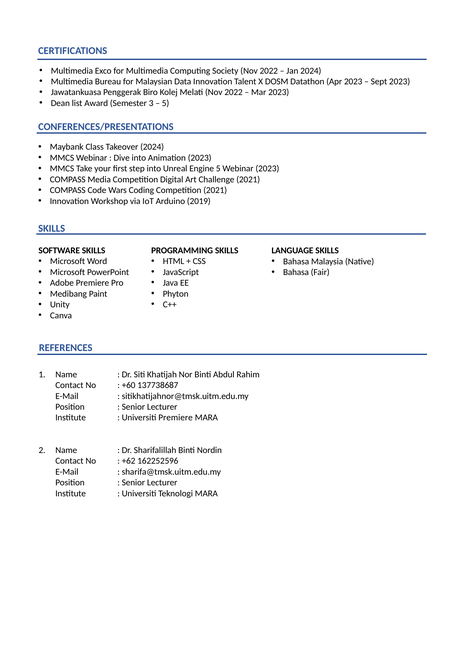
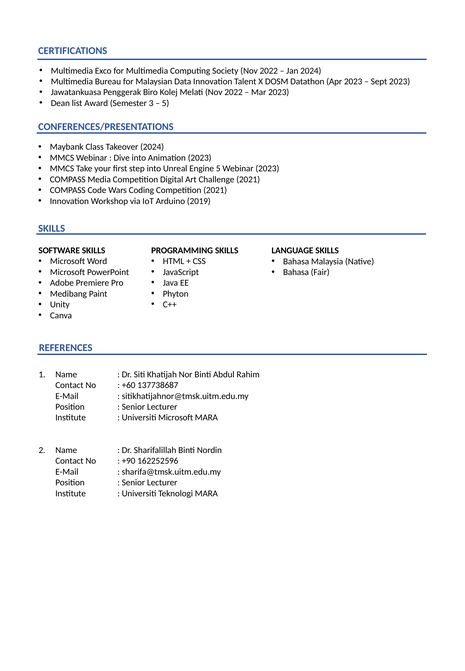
Universiti Premiere: Premiere -> Microsoft (176, 418)
+62: +62 -> +90 (129, 461)
